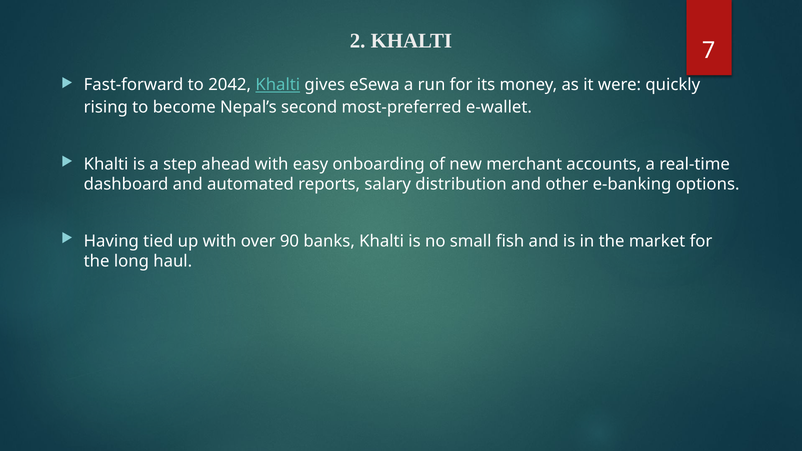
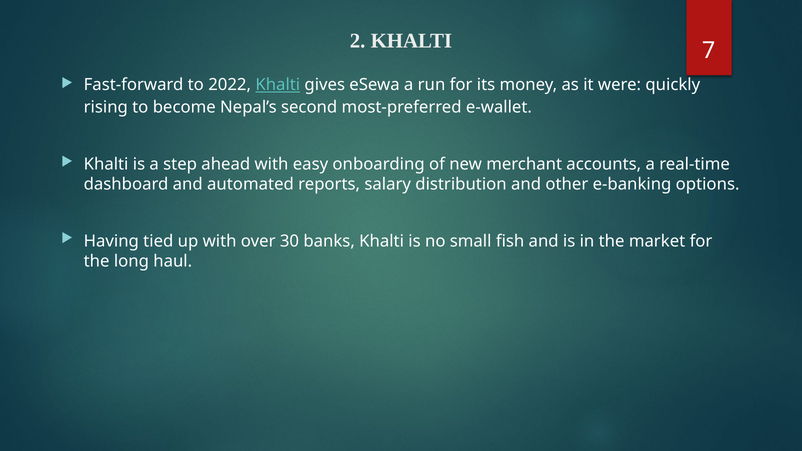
2042: 2042 -> 2022 (230, 85)
90: 90 -> 30 (289, 241)
